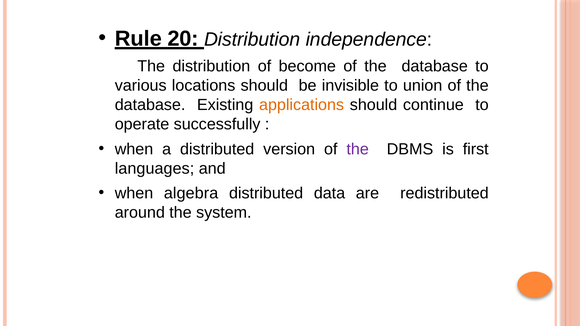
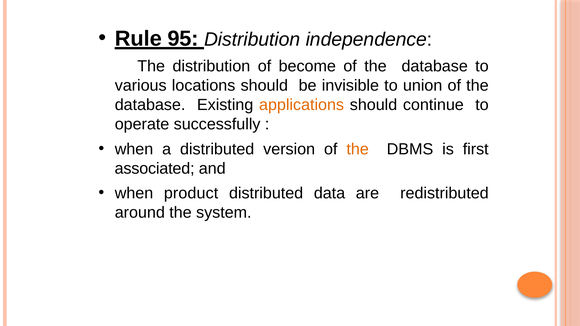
20: 20 -> 95 (183, 39)
the colour: purple -> orange (358, 149)
languages: languages -> associated (155, 168)
algebra: algebra -> product (191, 193)
